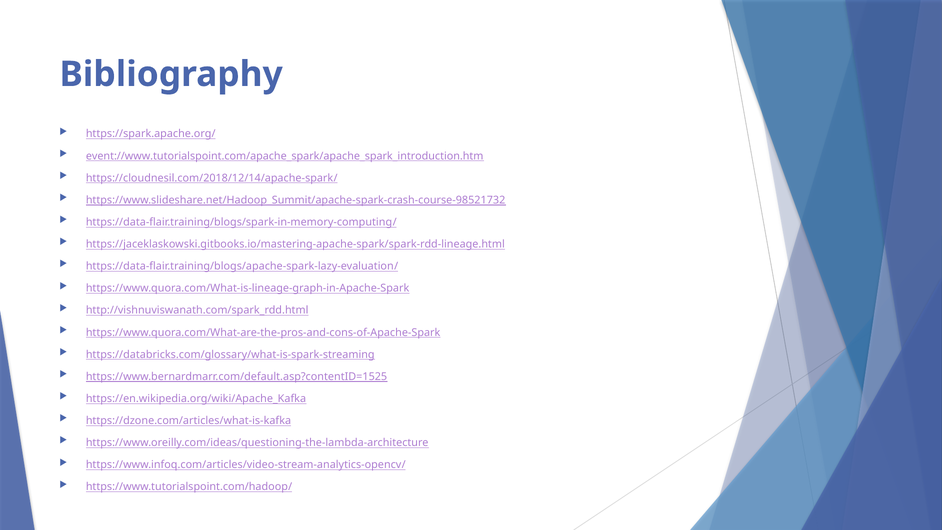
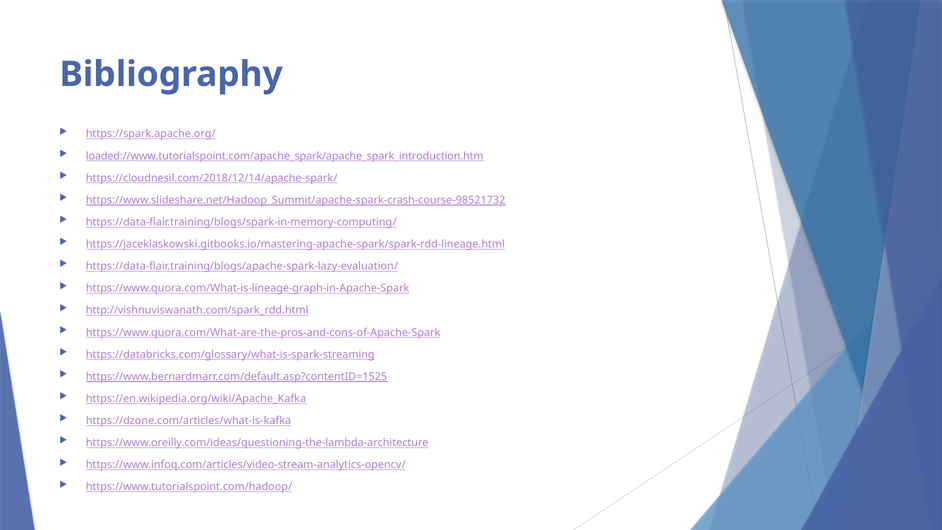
event://www.tutorialspoint.com/apache_spark/apache_spark_introduction.htm: event://www.tutorialspoint.com/apache_spark/apache_spark_introduction.htm -> loaded://www.tutorialspoint.com/apache_spark/apache_spark_introduction.htm (285, 156)
